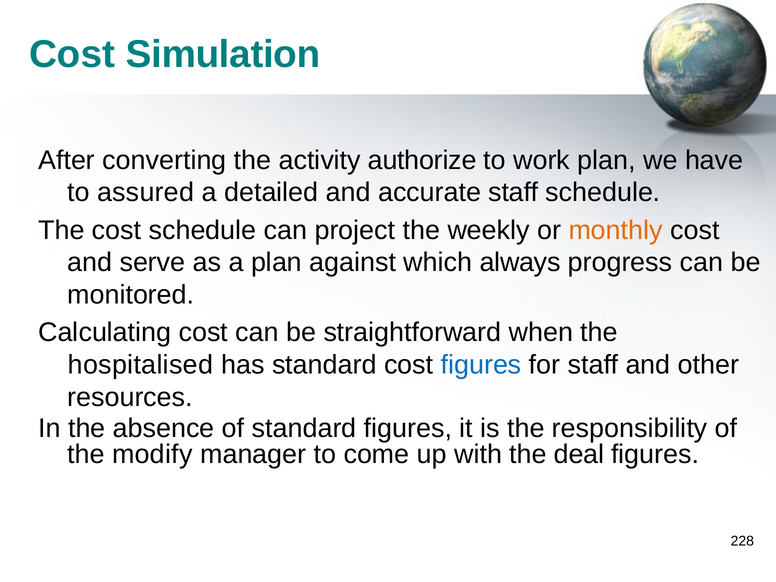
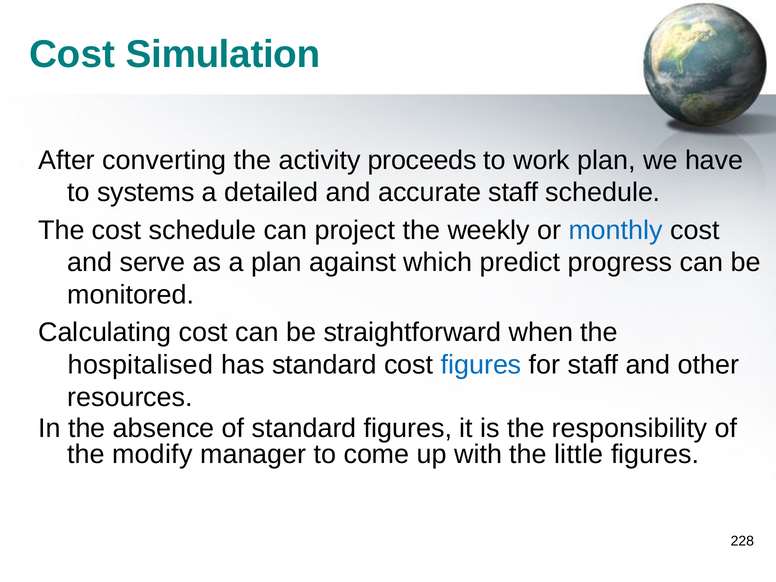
authorize: authorize -> proceeds (422, 160)
assured: assured -> systems (146, 192)
monthly colour: orange -> blue (616, 230)
always: always -> predict (520, 262)
deal: deal -> little (579, 454)
